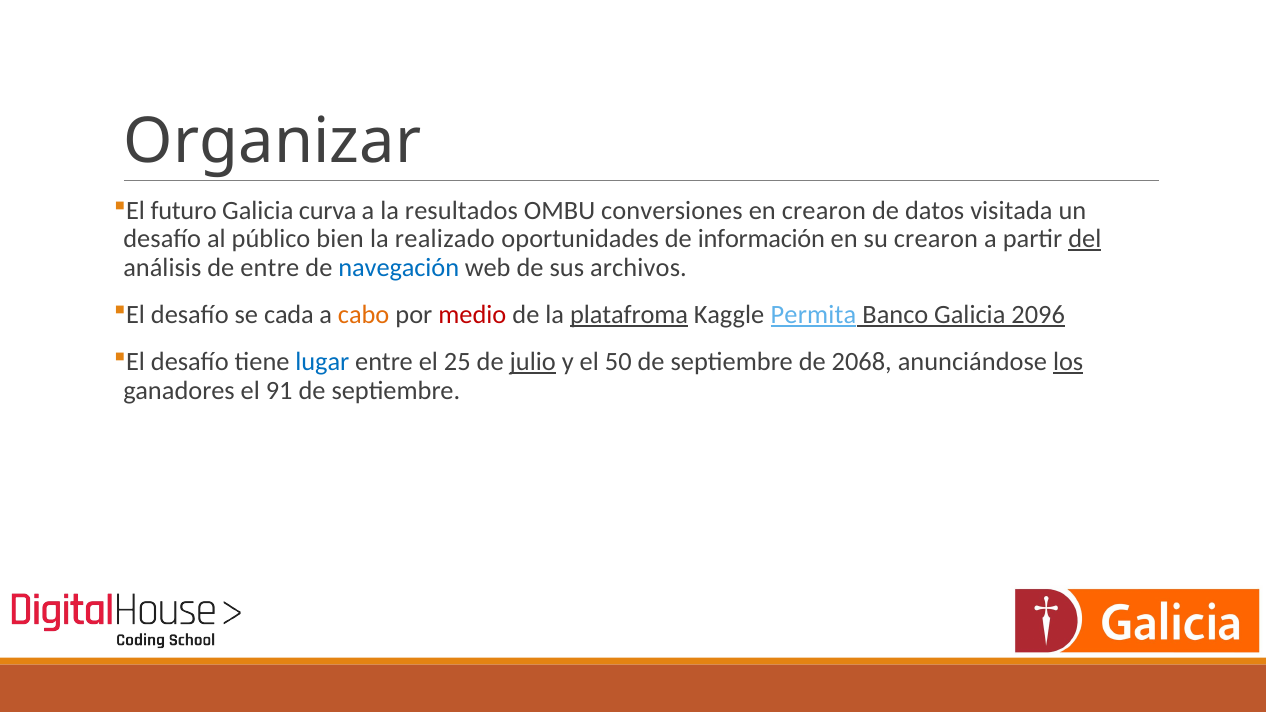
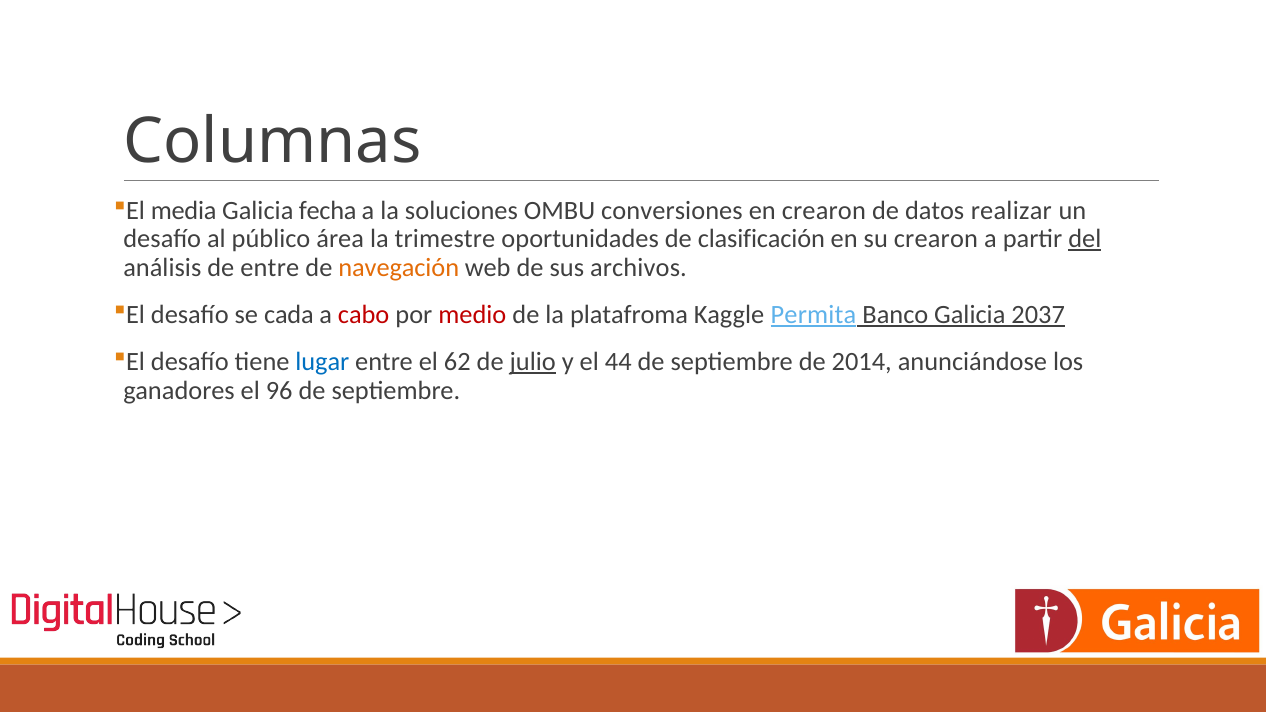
Organizar: Organizar -> Columnas (273, 142)
futuro: futuro -> media (184, 210)
curva: curva -> fecha (328, 210)
resultados: resultados -> soluciones (461, 210)
visitada: visitada -> realizar (1011, 210)
bien: bien -> área (340, 239)
realizado: realizado -> trimestre (445, 239)
información: información -> clasificación (761, 239)
navegación colour: blue -> orange (399, 267)
cabo colour: orange -> red (364, 315)
platafroma underline: present -> none (629, 315)
2096: 2096 -> 2037 (1038, 315)
25: 25 -> 62 (457, 362)
50: 50 -> 44 (618, 362)
2068: 2068 -> 2014 (862, 362)
los underline: present -> none (1068, 362)
91: 91 -> 96 (279, 390)
